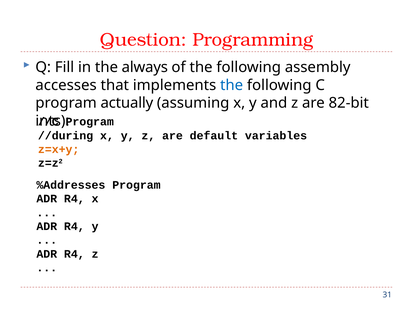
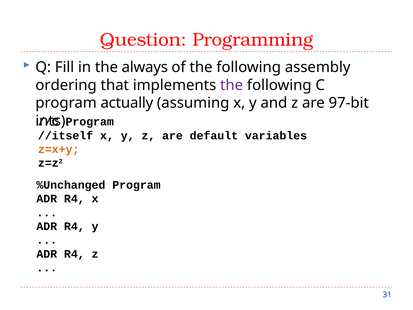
accesses: accesses -> ordering (66, 85)
the colour: blue -> purple (232, 85)
82-bit: 82-bit -> 97-bit (349, 103)
//during: //during -> //itself (66, 136)
%Addresses: %Addresses -> %Unchanged (71, 185)
